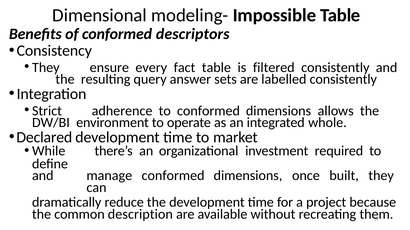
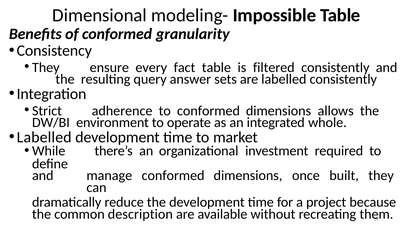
descriptors: descriptors -> granularity (193, 34)
Declared: Declared -> Labelled (44, 138)
